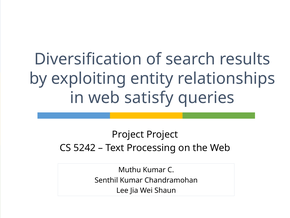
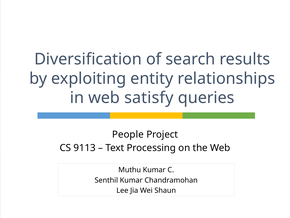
Project: Project -> People (128, 134)
5242: 5242 -> 9113 (85, 147)
